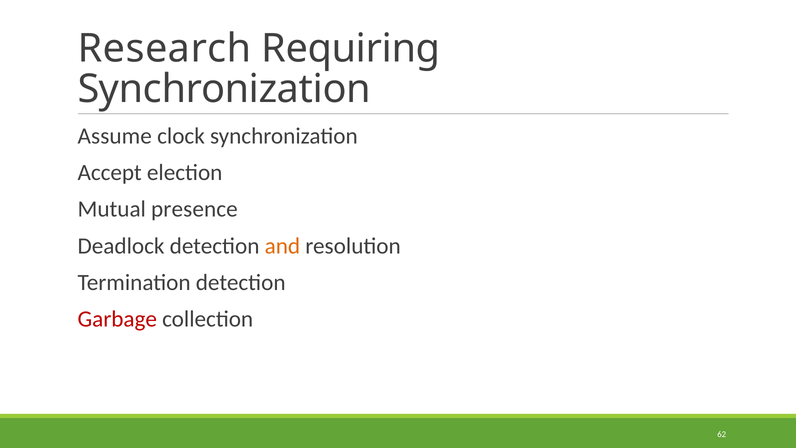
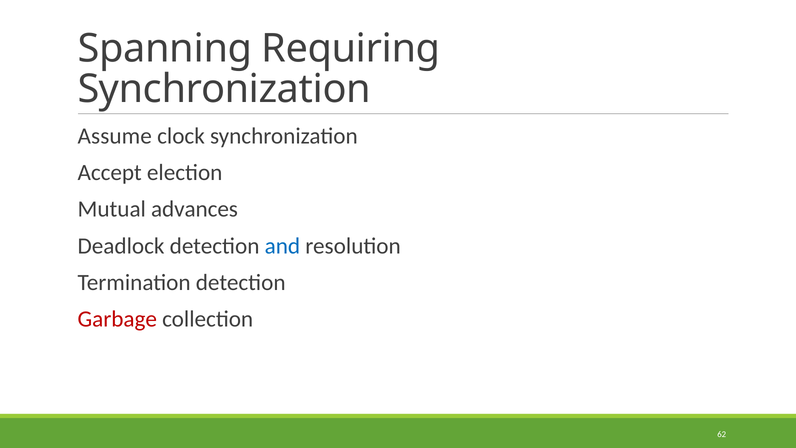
Research: Research -> Spanning (165, 49)
presence: presence -> advances (195, 209)
and colour: orange -> blue (282, 246)
